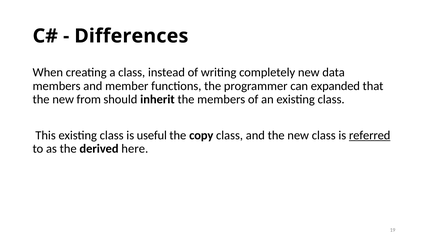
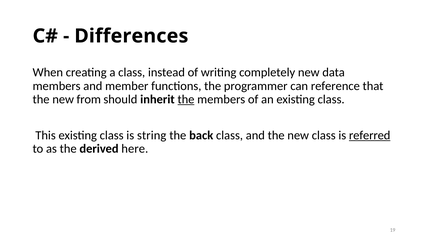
expanded: expanded -> reference (335, 86)
the underline: none -> present (186, 99)
useful: useful -> string (152, 135)
copy: copy -> back (201, 135)
